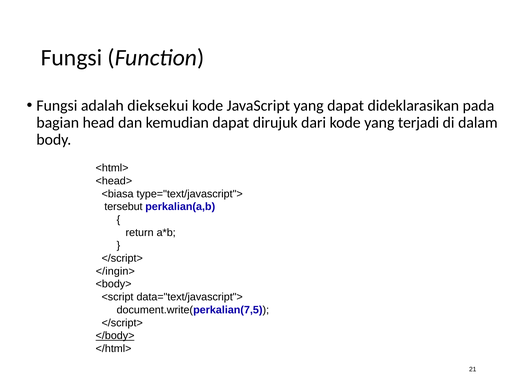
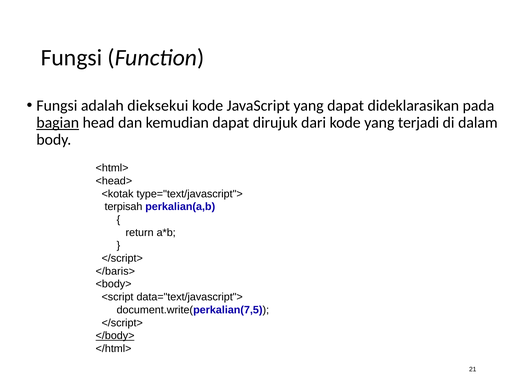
bagian underline: none -> present (58, 123)
<biasa: <biasa -> <kotak (118, 194)
tersebut: tersebut -> terpisah (123, 207)
</ingin>: </ingin> -> </baris> (115, 272)
